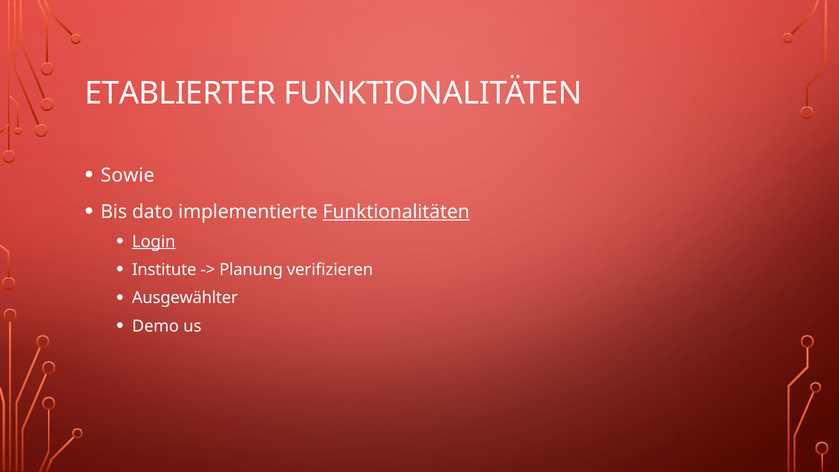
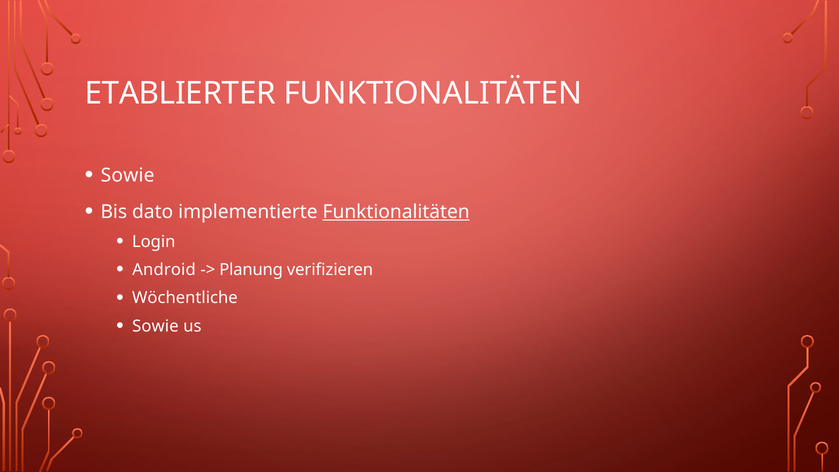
Login underline: present -> none (154, 241)
Institute: Institute -> Android (164, 270)
Ausgewählter: Ausgewählter -> Wöchentliche (185, 298)
Demo: Demo -> Sowie (155, 326)
